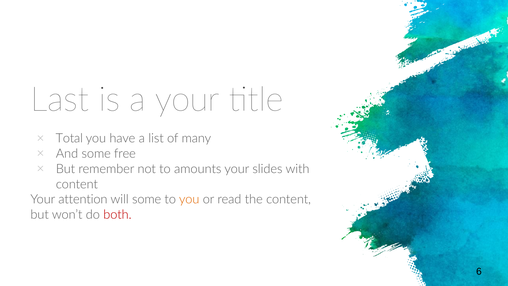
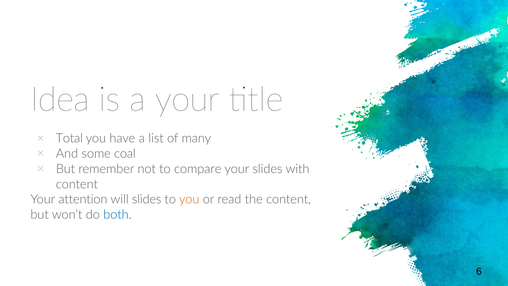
Last: Last -> Idea (60, 100)
free: free -> coal (125, 154)
amounts: amounts -> compare (198, 169)
will some: some -> slides (147, 199)
both colour: red -> blue (117, 214)
